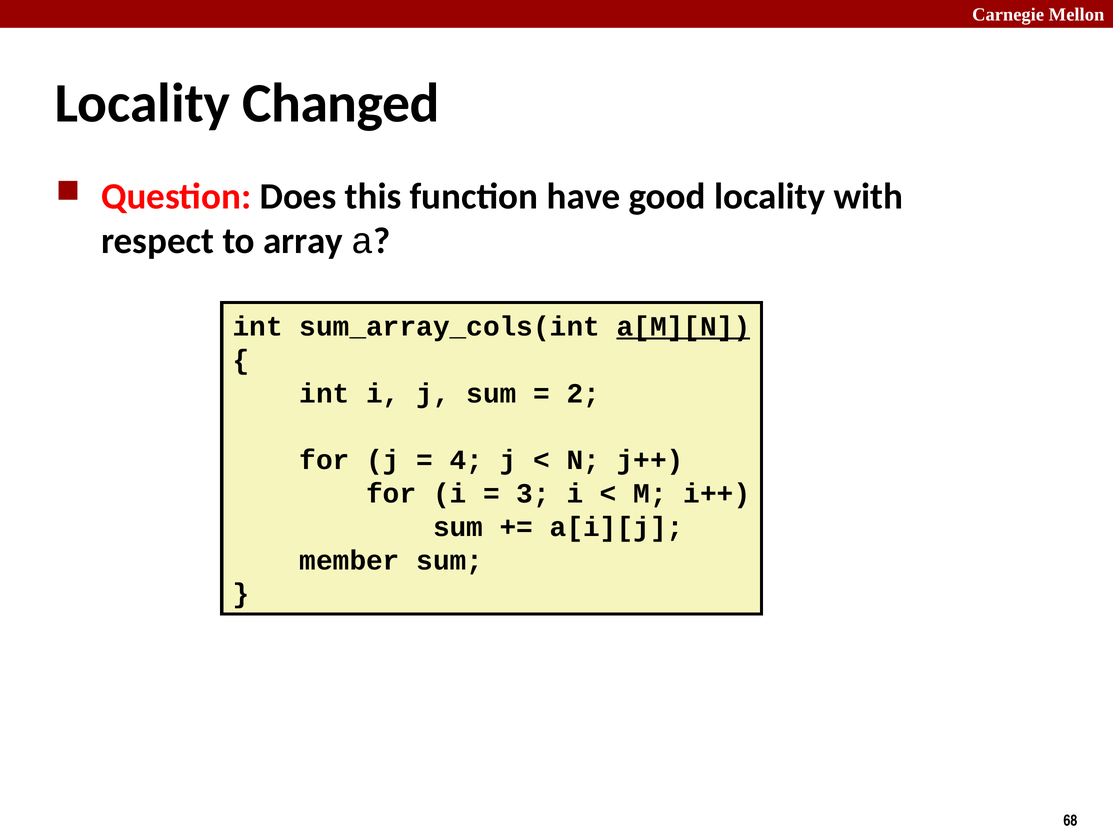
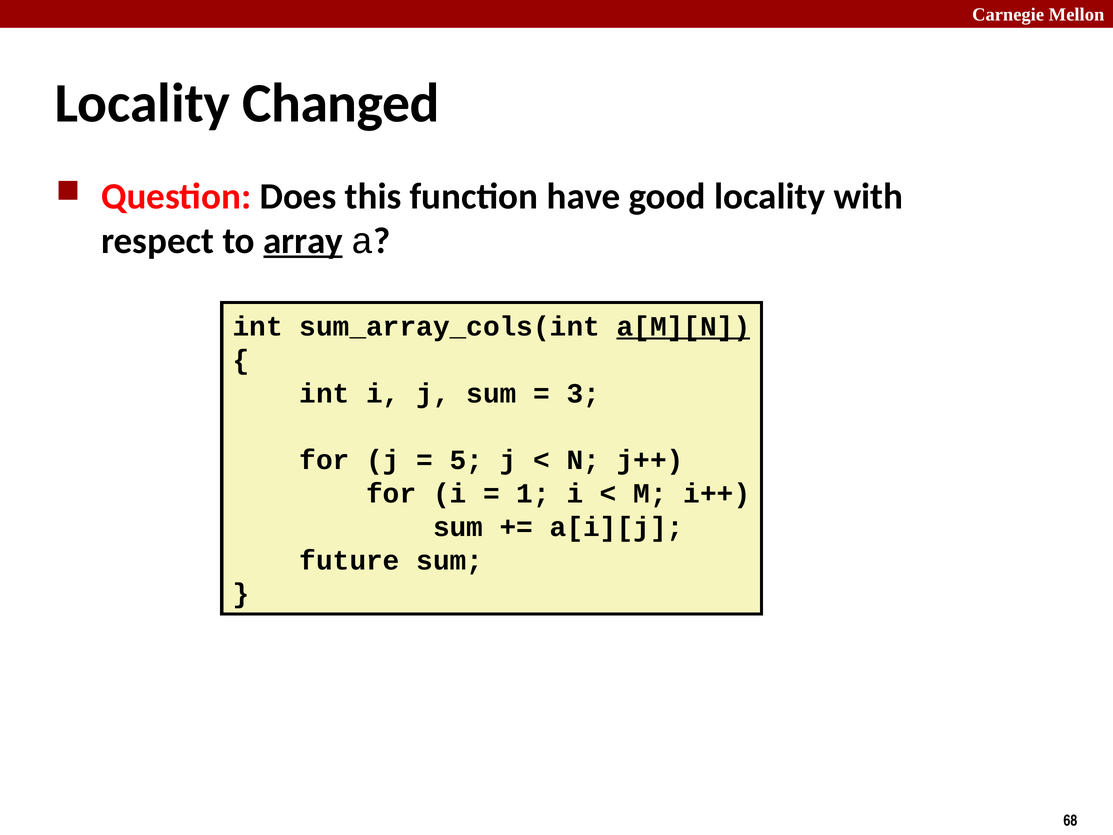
array underline: none -> present (303, 241)
2: 2 -> 3 (583, 393)
4: 4 -> 5 (466, 460)
3: 3 -> 1 (533, 493)
member: member -> future (350, 560)
